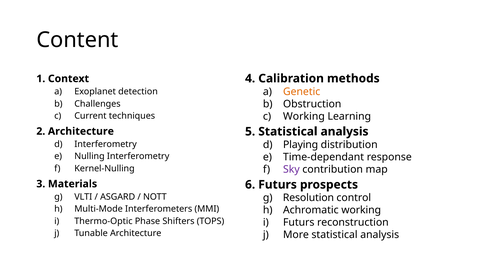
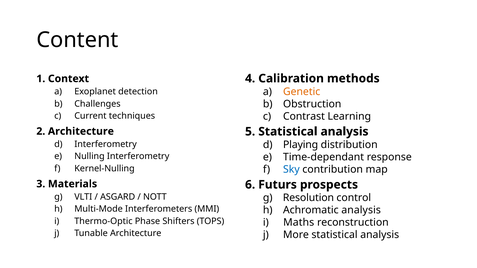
Working: Working -> Contrast (304, 116)
Sky colour: purple -> blue (291, 170)
Achromatic working: working -> analysis (361, 210)
Futurs: Futurs -> Maths (299, 223)
